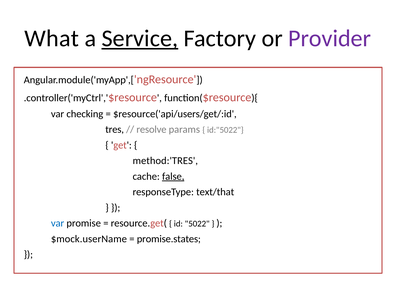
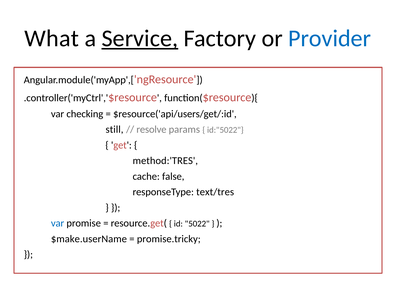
Provider colour: purple -> blue (330, 38)
tres: tres -> still (115, 130)
false underline: present -> none (173, 176)
text/that: text/that -> text/tres (215, 192)
$mock.userName: $mock.userName -> $make.userName (89, 239)
promise.states: promise.states -> promise.tricky (169, 239)
